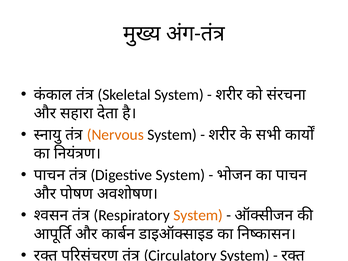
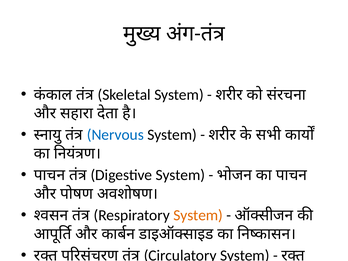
Nervous colour: orange -> blue (115, 135)
